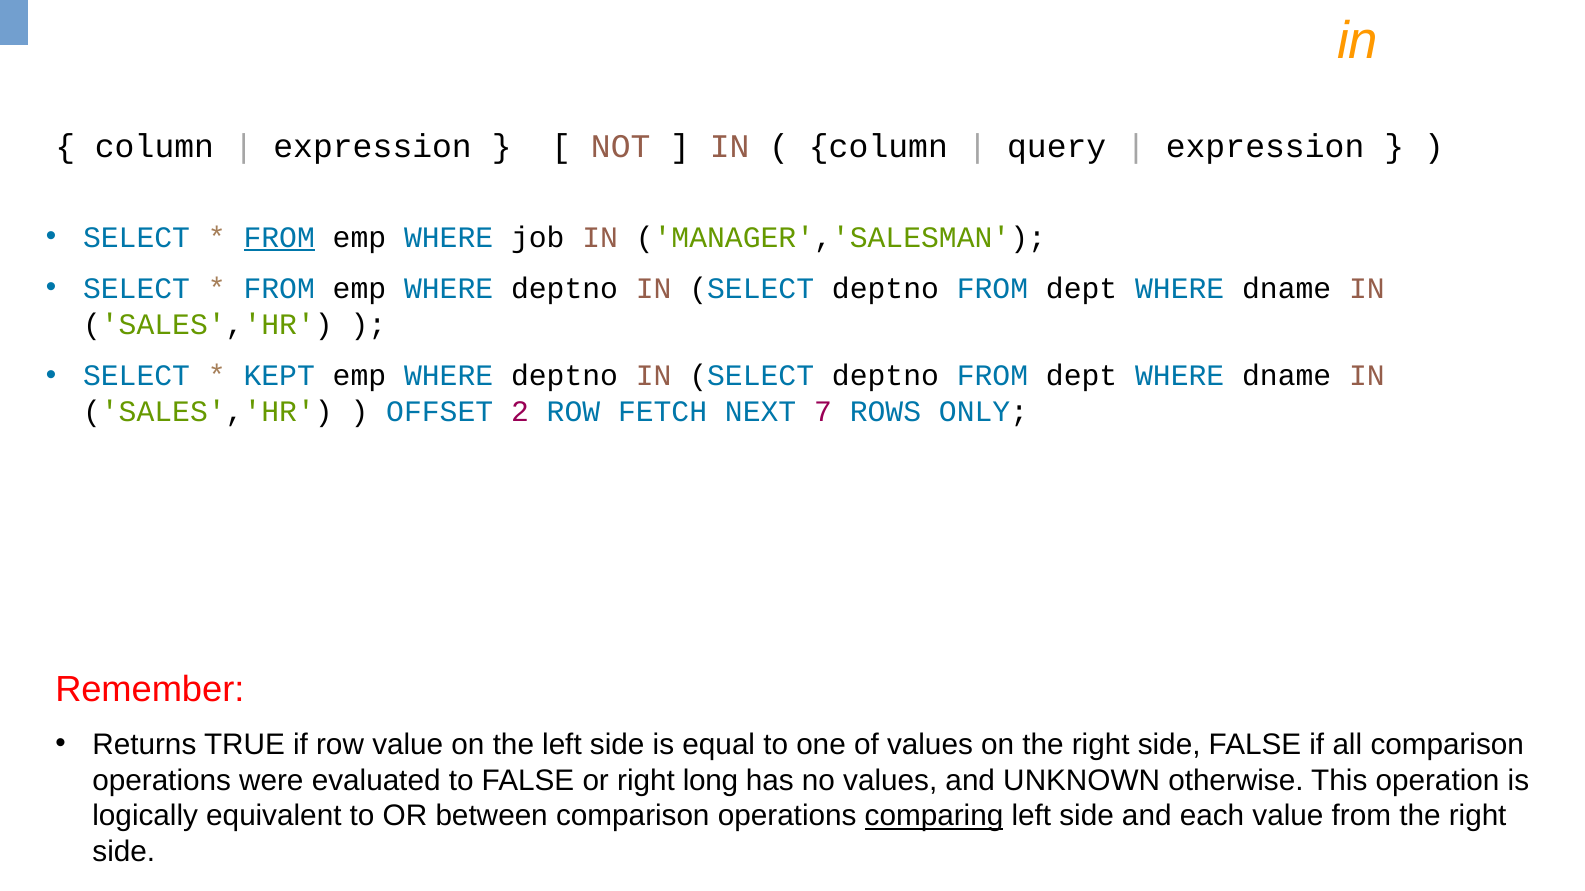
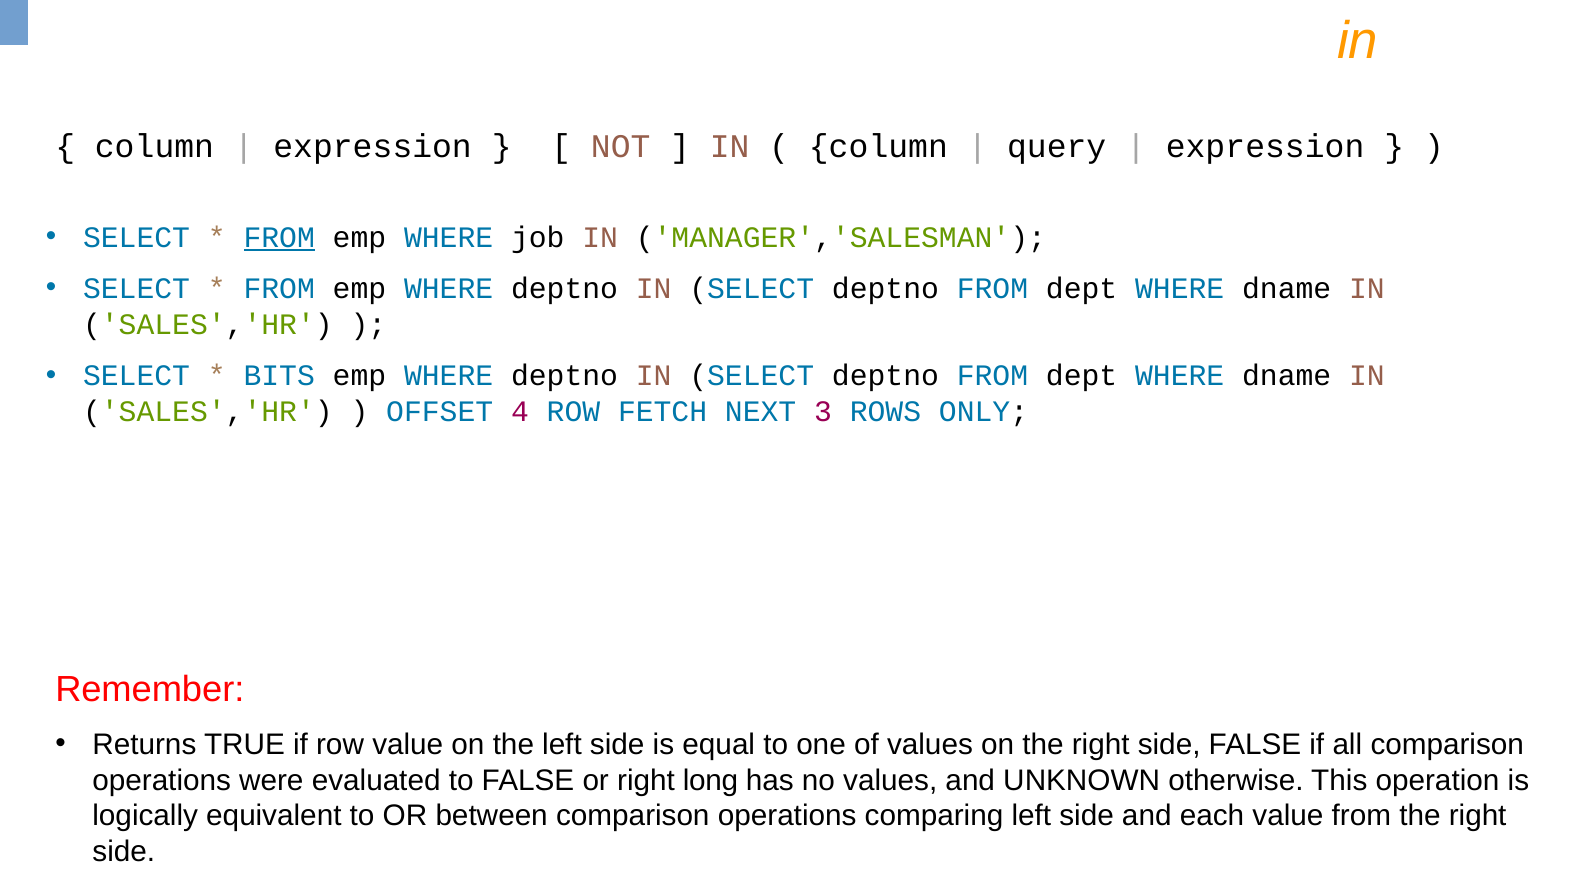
KEPT: KEPT -> BITS (279, 376)
2: 2 -> 4 (520, 412)
7: 7 -> 3 (823, 412)
comparing underline: present -> none (934, 817)
